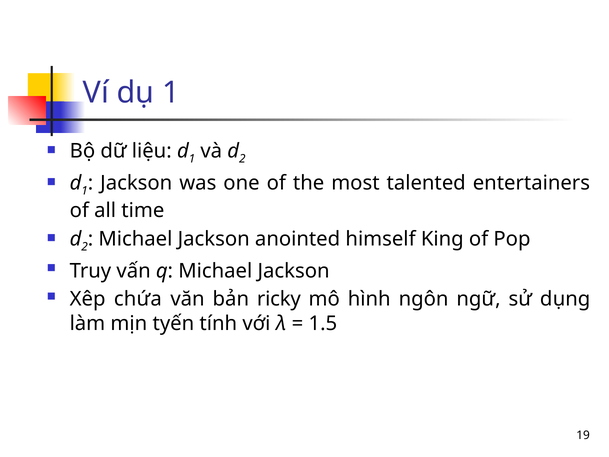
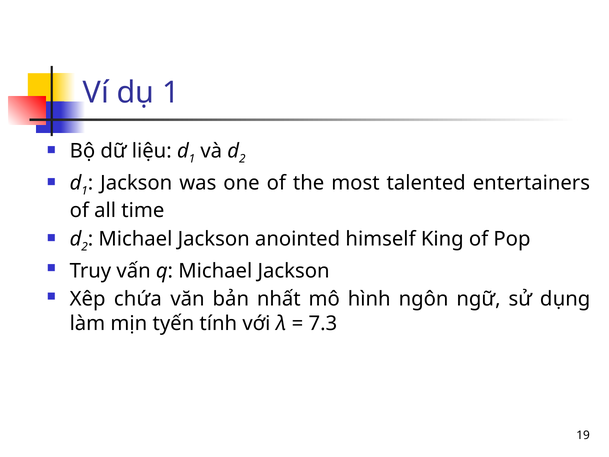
ricky: ricky -> nhất (279, 299)
1.5: 1.5 -> 7.3 (323, 323)
